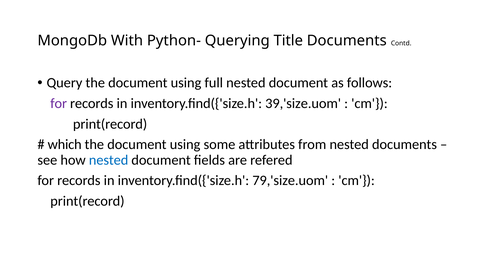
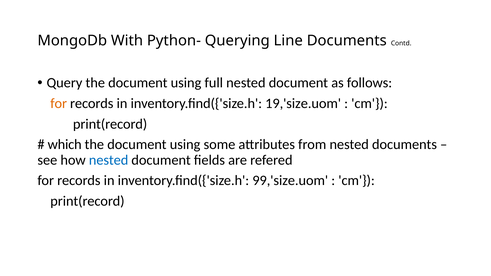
Title: Title -> Line (288, 40)
for colour: purple -> orange (59, 104)
39,'size.uom: 39,'size.uom -> 19,'size.uom (303, 104)
79,'size.uom: 79,'size.uom -> 99,'size.uom (290, 181)
